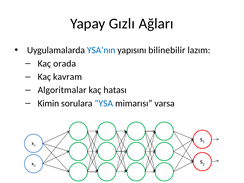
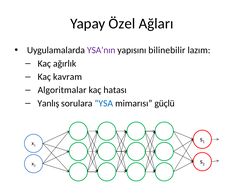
Gızlı: Gızlı -> Özel (122, 24)
YSA’nın colour: blue -> purple (101, 50)
orada: orada -> ağırlık (65, 64)
Kimin: Kimin -> Yanlış (48, 103)
varsa: varsa -> güçlü (165, 103)
